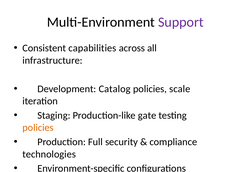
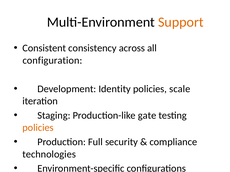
Support colour: purple -> orange (181, 22)
capabilities: capabilities -> consistency (92, 48)
infrastructure: infrastructure -> configuration (52, 61)
Catalog: Catalog -> Identity (115, 89)
